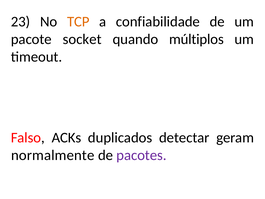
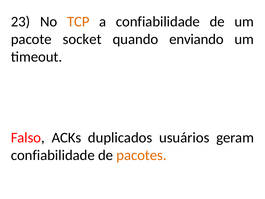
múltiplos: múltiplos -> enviando (196, 39)
detectar: detectar -> usuários (184, 137)
normalmente: normalmente -> confiabilidade (53, 155)
pacotes colour: purple -> orange (141, 155)
